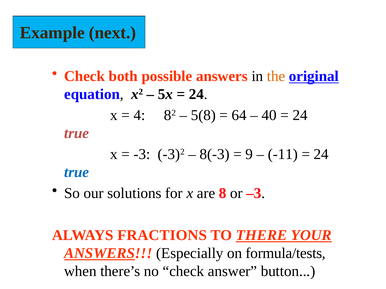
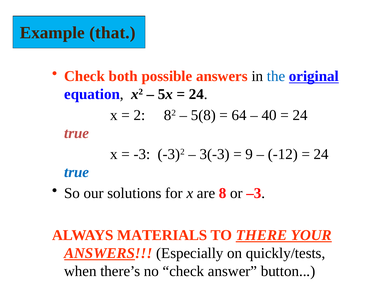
next: next -> that (112, 33)
the colour: orange -> blue (276, 76)
4: 4 -> 2 (139, 115)
8(-3: 8(-3 -> 3(-3 (215, 154)
-11: -11 -> -12 (283, 154)
FRACTIONS: FRACTIONS -> MATERIALS (162, 236)
formula/tests: formula/tests -> quickly/tests (286, 254)
